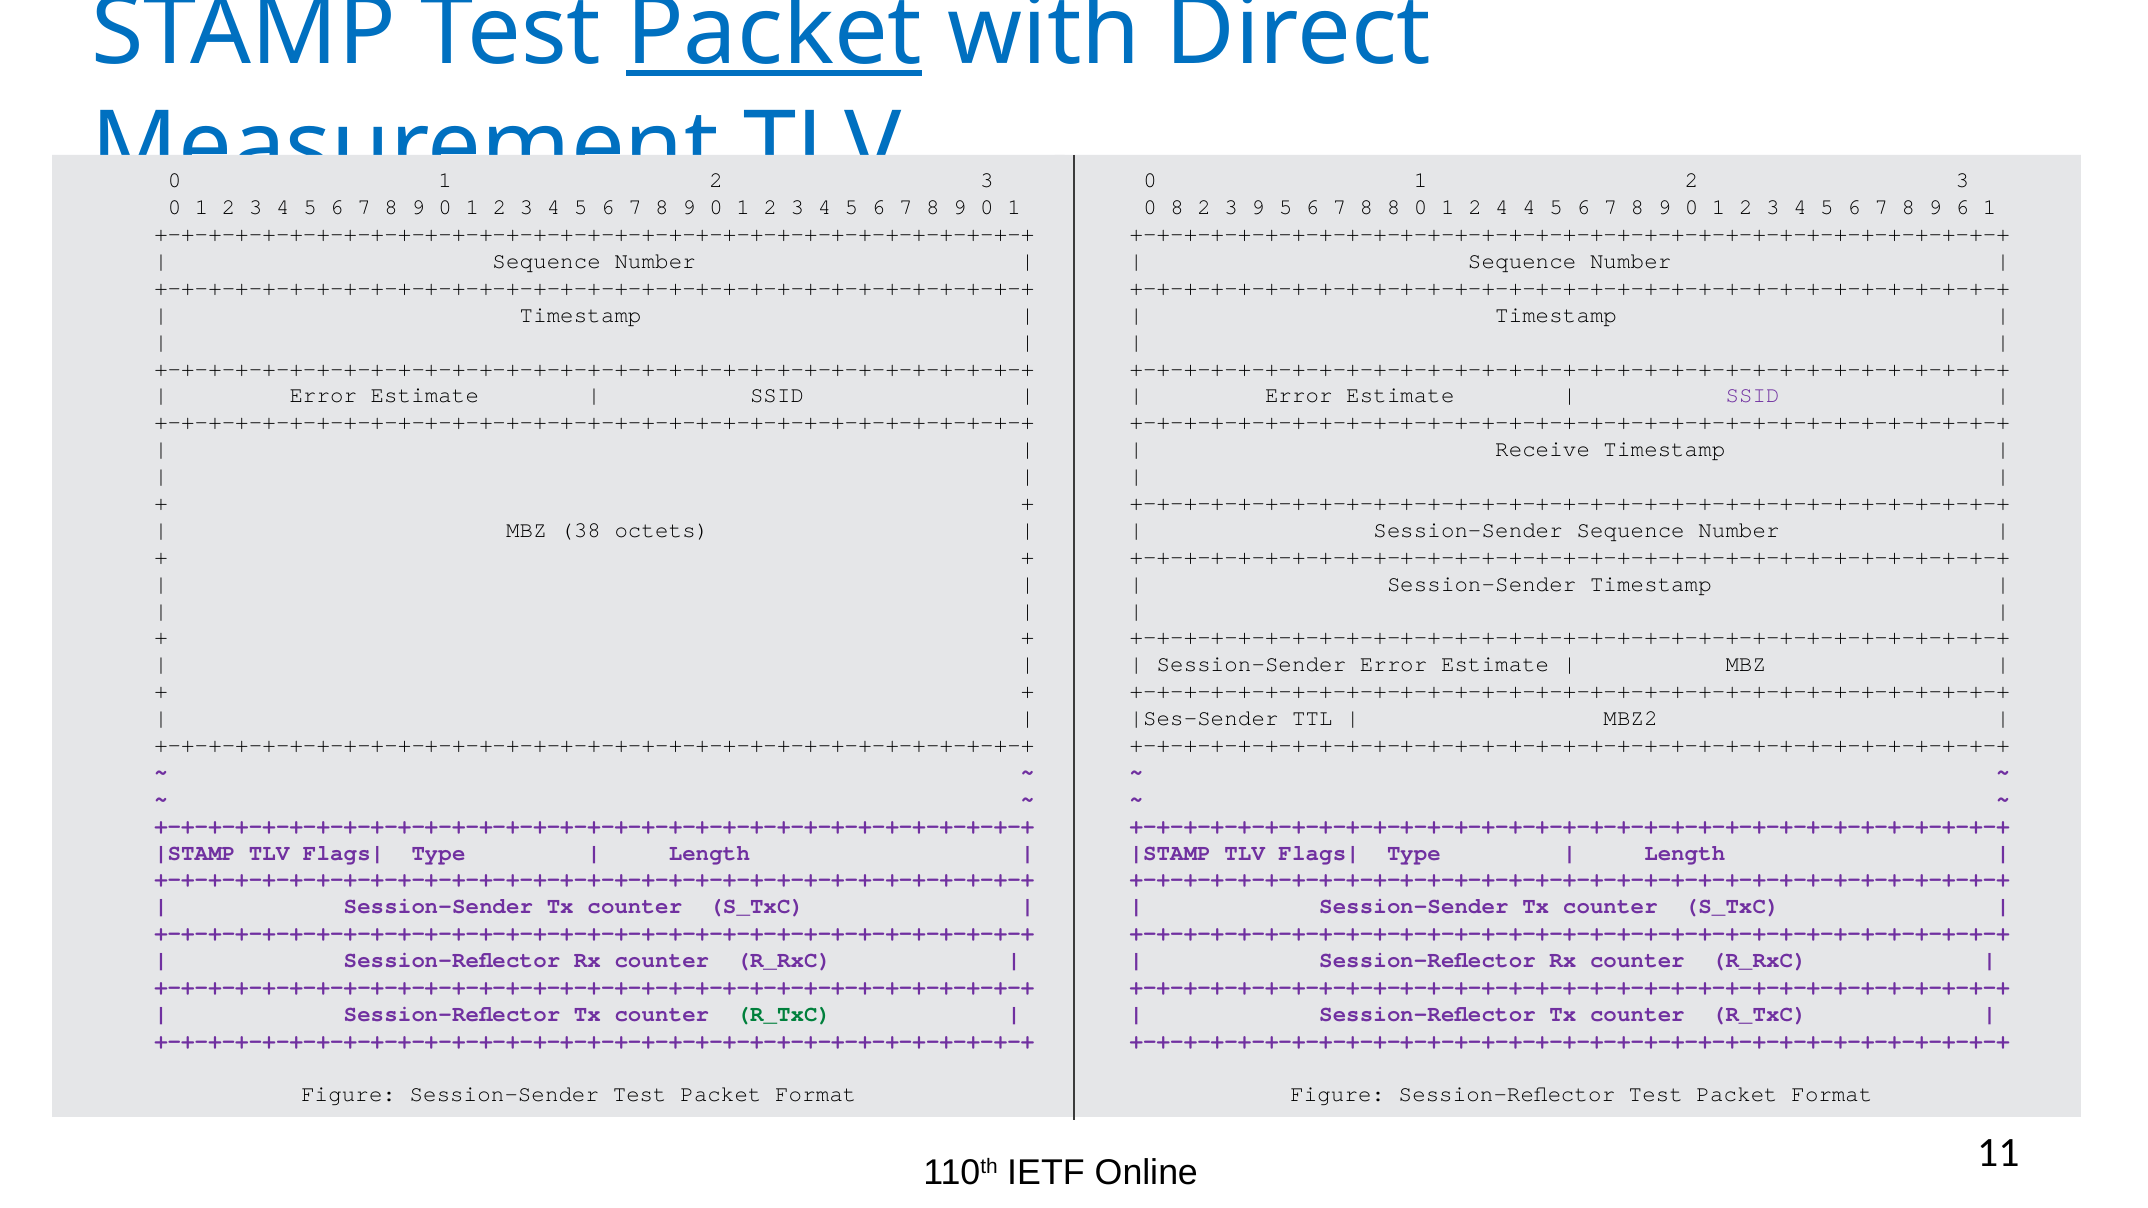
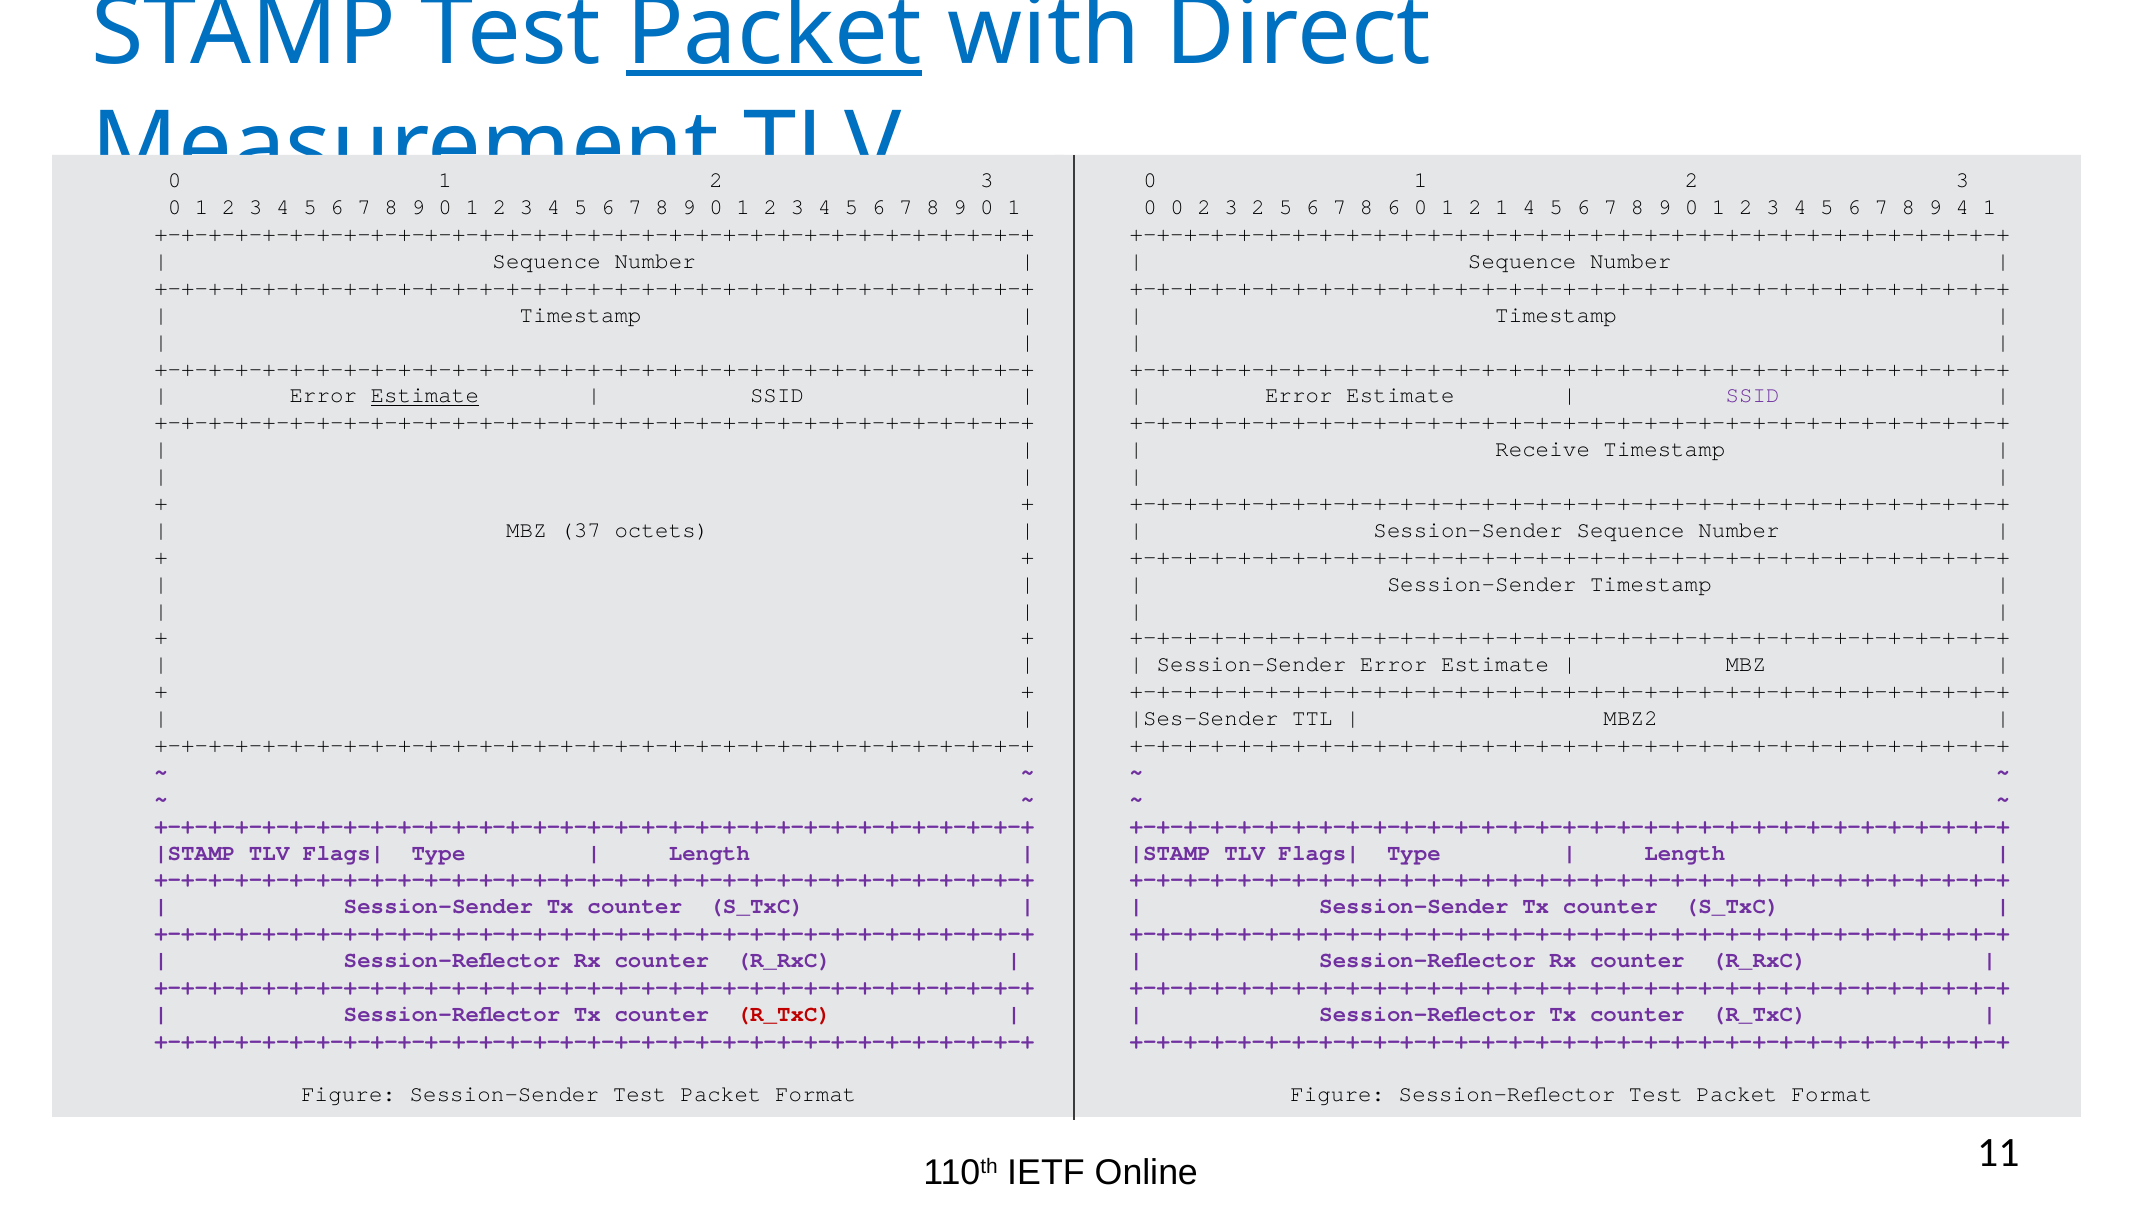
0 8: 8 -> 0 (1177, 207)
3 9: 9 -> 2 (1258, 207)
8 8: 8 -> 6 (1394, 207)
2 4: 4 -> 1 (1502, 207)
9 6: 6 -> 4 (1962, 207)
Estimate underline: none -> present (425, 396)
38: 38 -> 37 (580, 530)
R_TxC colour: green -> red (784, 1014)
